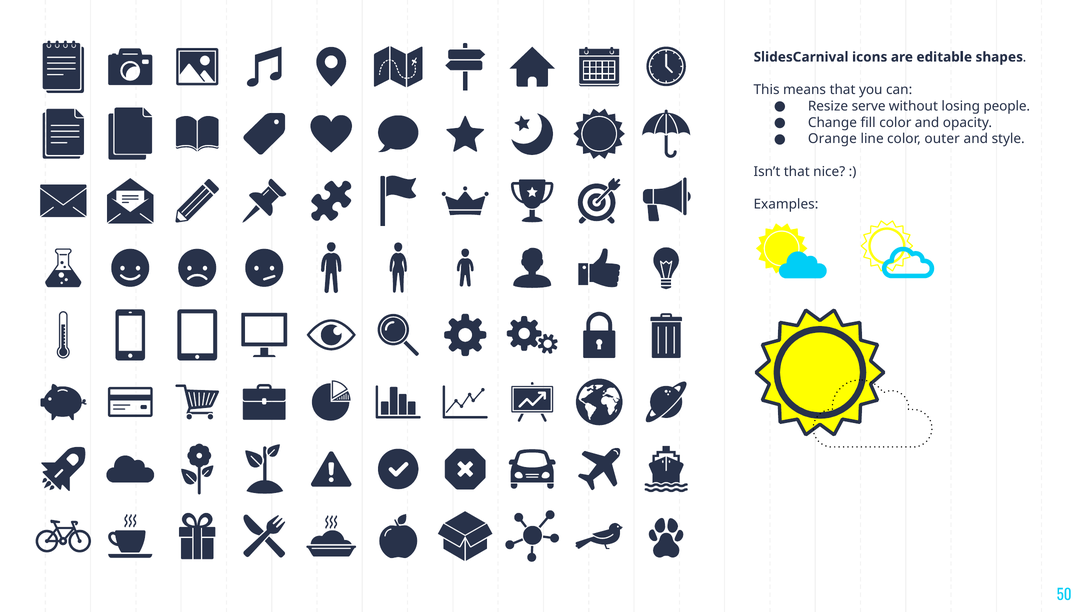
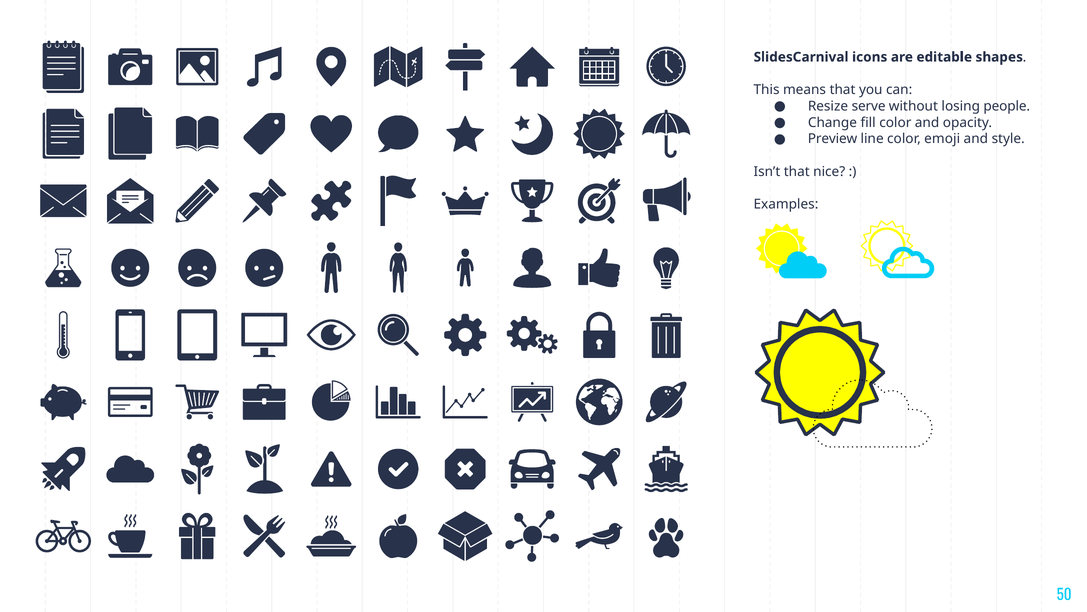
Orange: Orange -> Preview (833, 139)
outer: outer -> emoji (942, 139)
